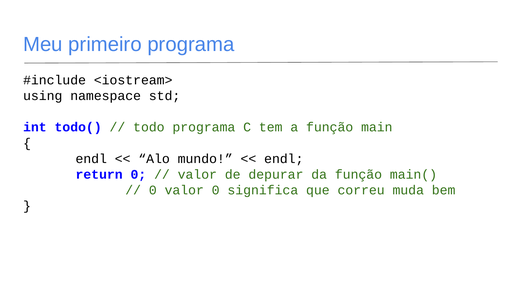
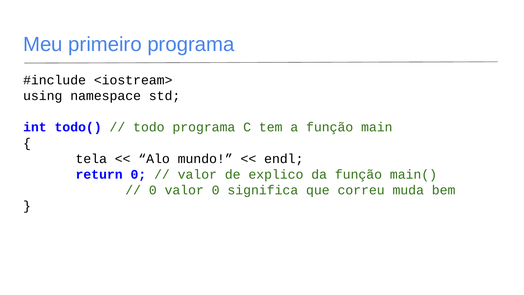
endl: endl -> tela (91, 159)
depurar: depurar -> explico (276, 174)
